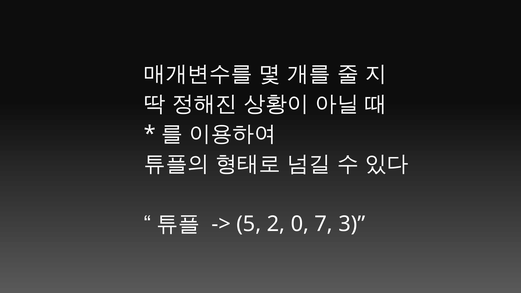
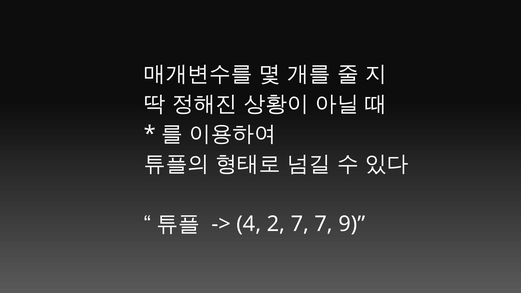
5: 5 -> 4 (249, 224)
2 0: 0 -> 7 (300, 224)
3: 3 -> 9 (352, 224)
